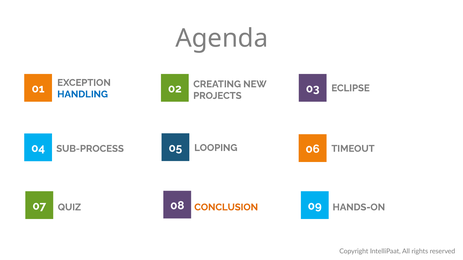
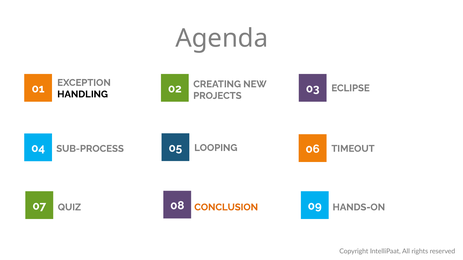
HANDLING colour: blue -> black (83, 94)
